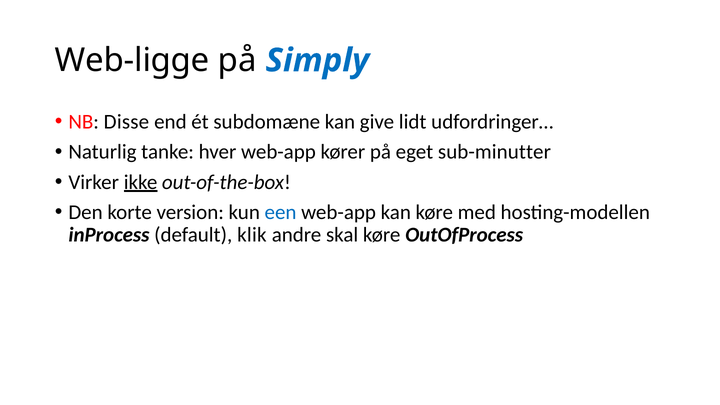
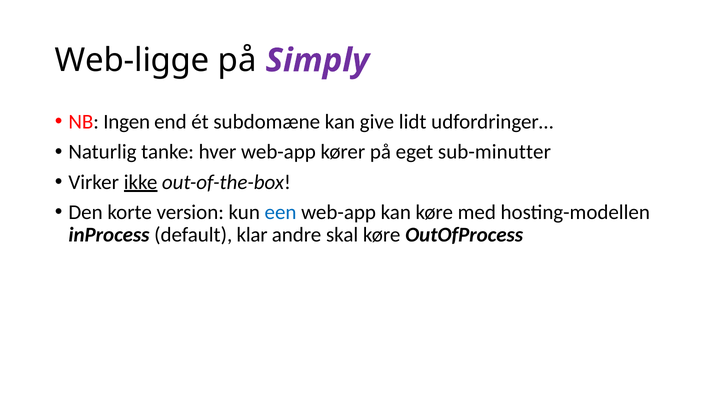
Simply colour: blue -> purple (317, 60)
Disse: Disse -> Ingen (127, 122)
klik: klik -> klar (252, 235)
